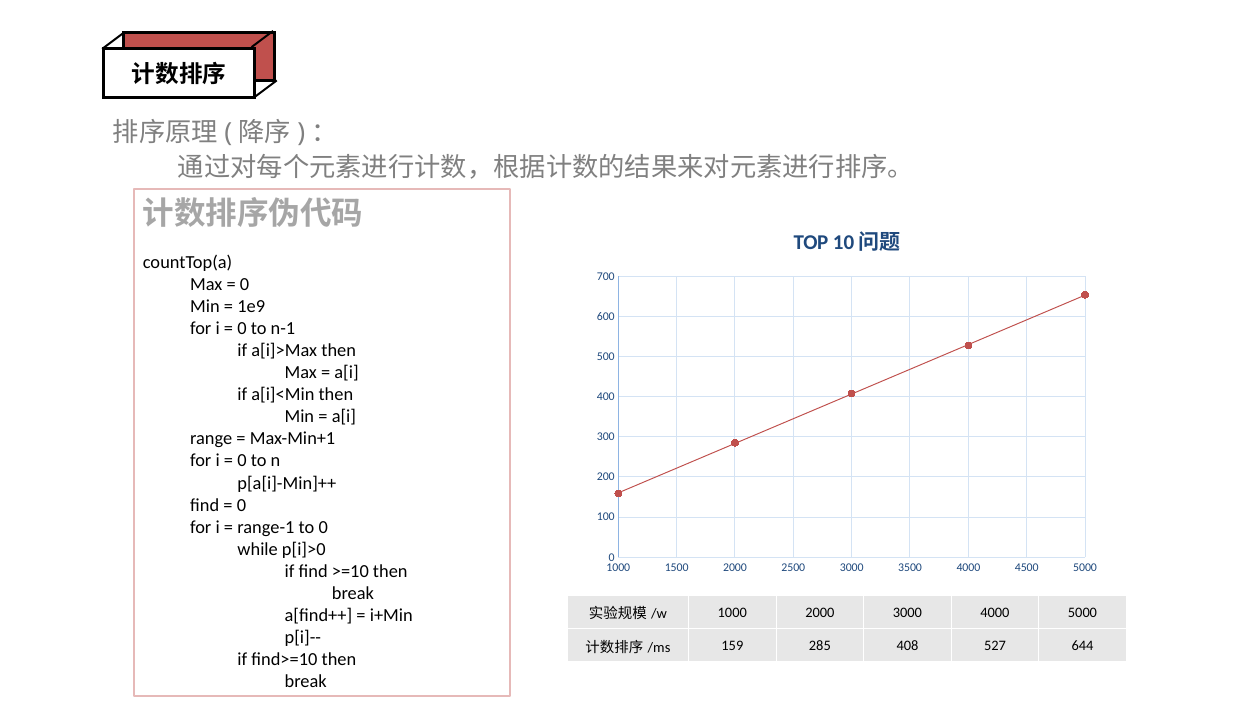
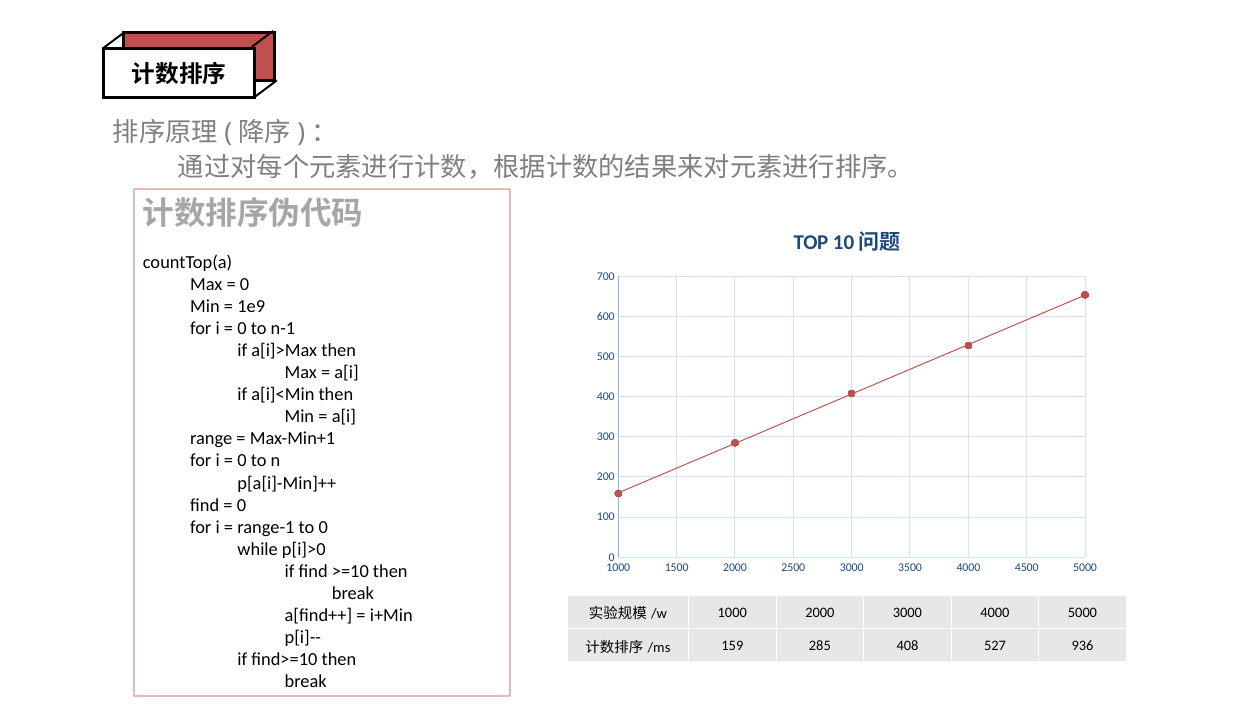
644: 644 -> 936 (1083, 646)
